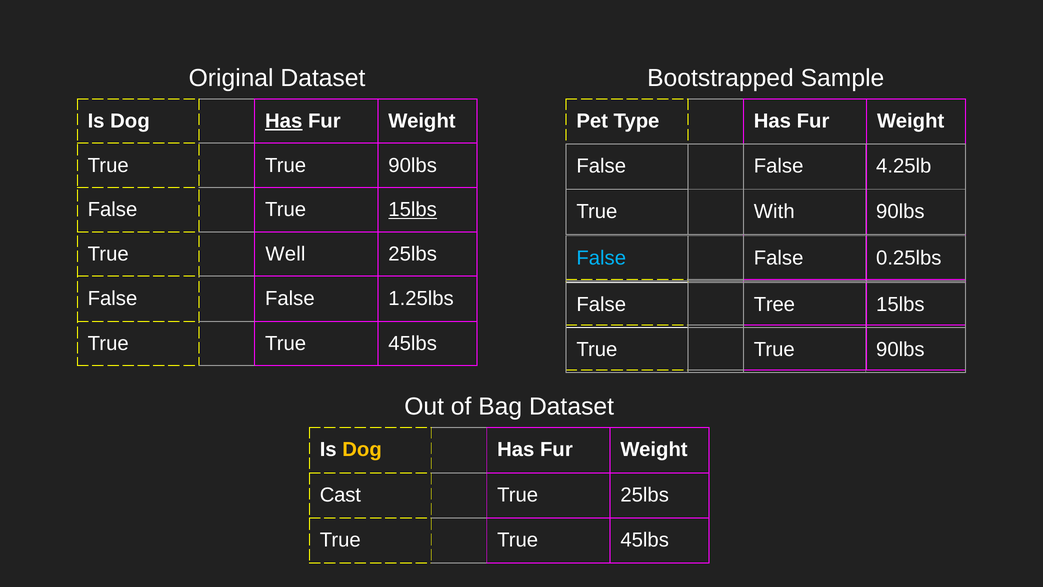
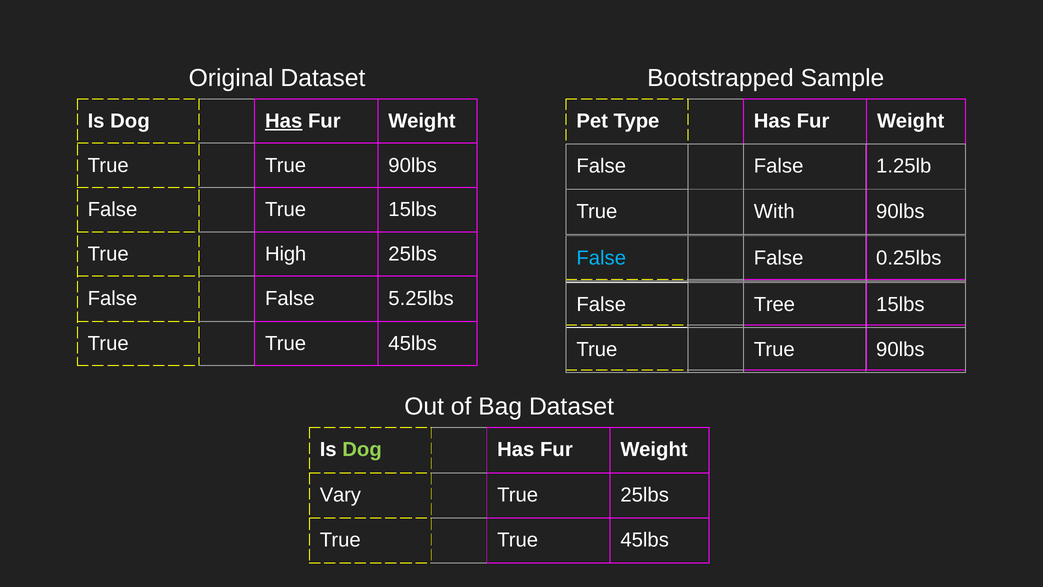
4.25lb: 4.25lb -> 1.25lb (904, 166)
15lbs underline: present -> none (413, 210)
Well: Well -> High (286, 254)
1.25lbs: 1.25lbs -> 5.25lbs (421, 298)
Dog colour: yellow -> light green (362, 450)
Cast: Cast -> Vary (340, 495)
